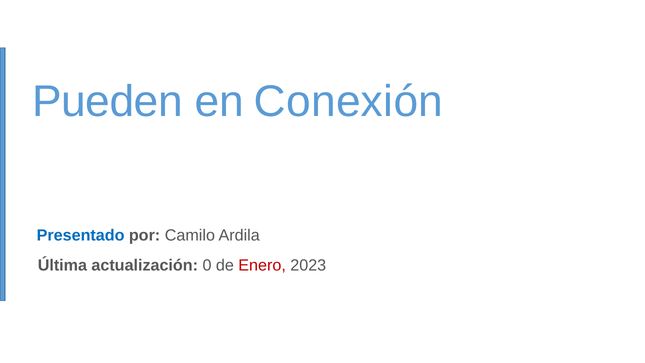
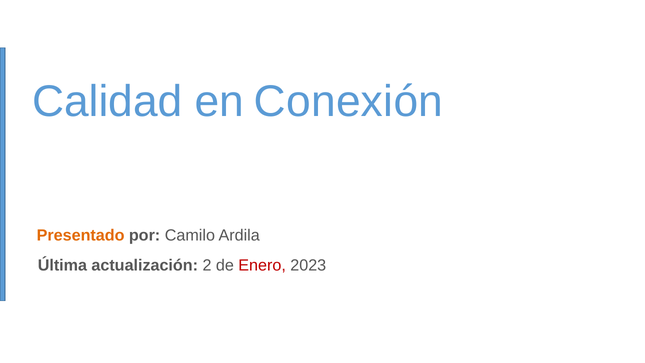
Pueden: Pueden -> Calidad (107, 102)
Presentado colour: blue -> orange (81, 236)
0: 0 -> 2 (207, 265)
